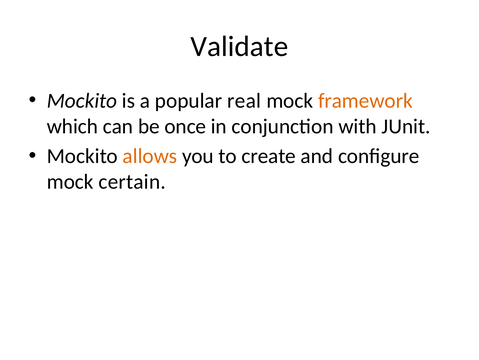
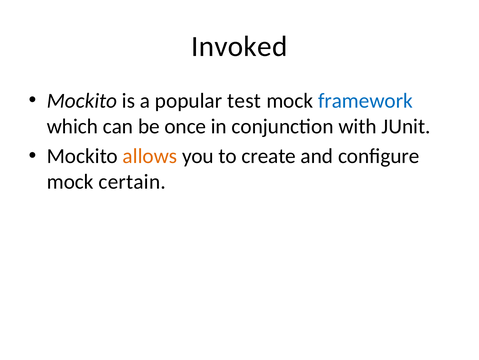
Validate: Validate -> Invoked (239, 46)
real: real -> test (244, 100)
framework colour: orange -> blue (365, 100)
